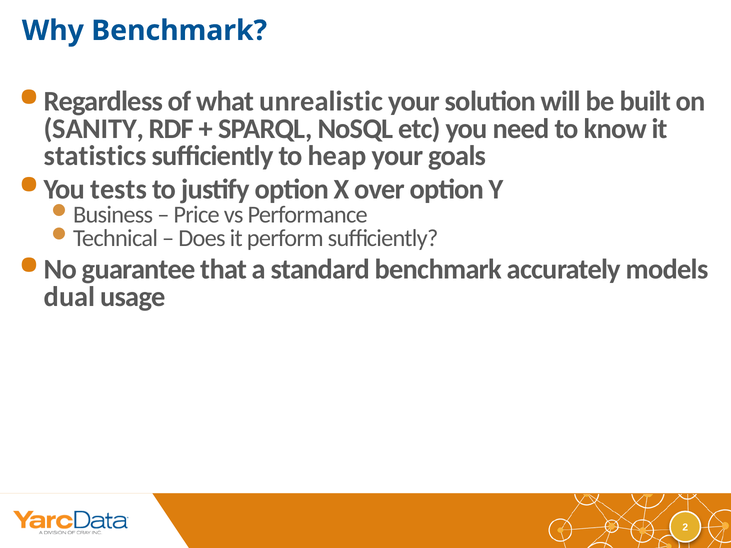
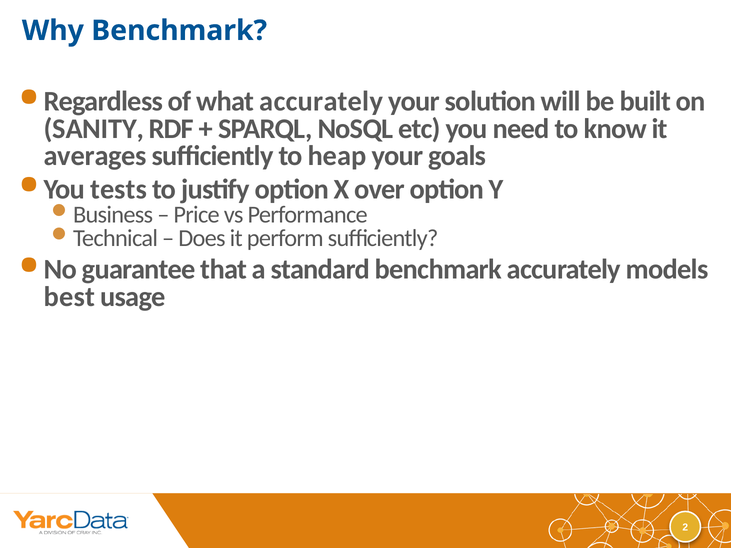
what unrealistic: unrealistic -> accurately (321, 101)
statistics: statistics -> averages (95, 156)
dual: dual -> best (69, 297)
